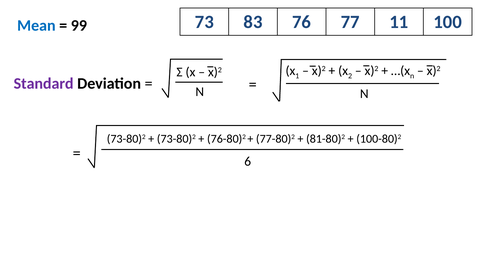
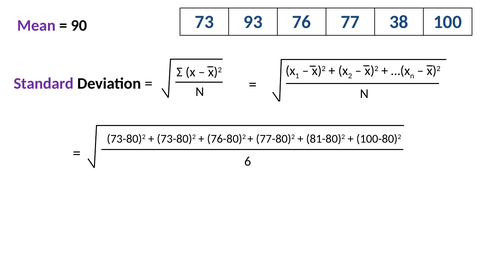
83: 83 -> 93 (253, 22)
11: 11 -> 38 (399, 22)
Mean colour: blue -> purple (36, 26)
99: 99 -> 90 (79, 26)
